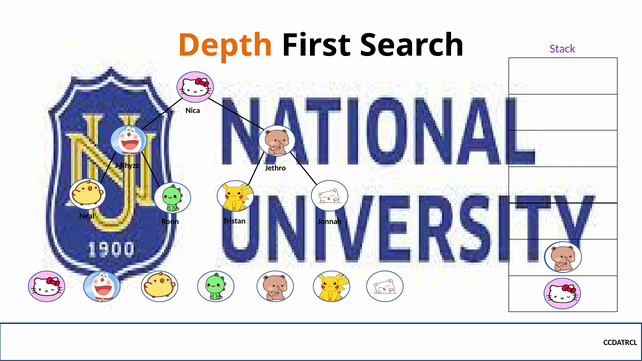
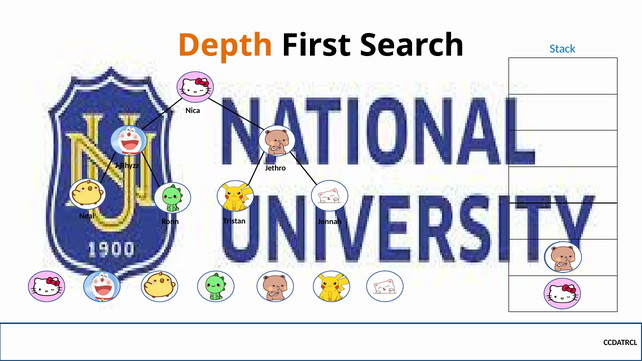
Stack colour: purple -> blue (563, 49)
